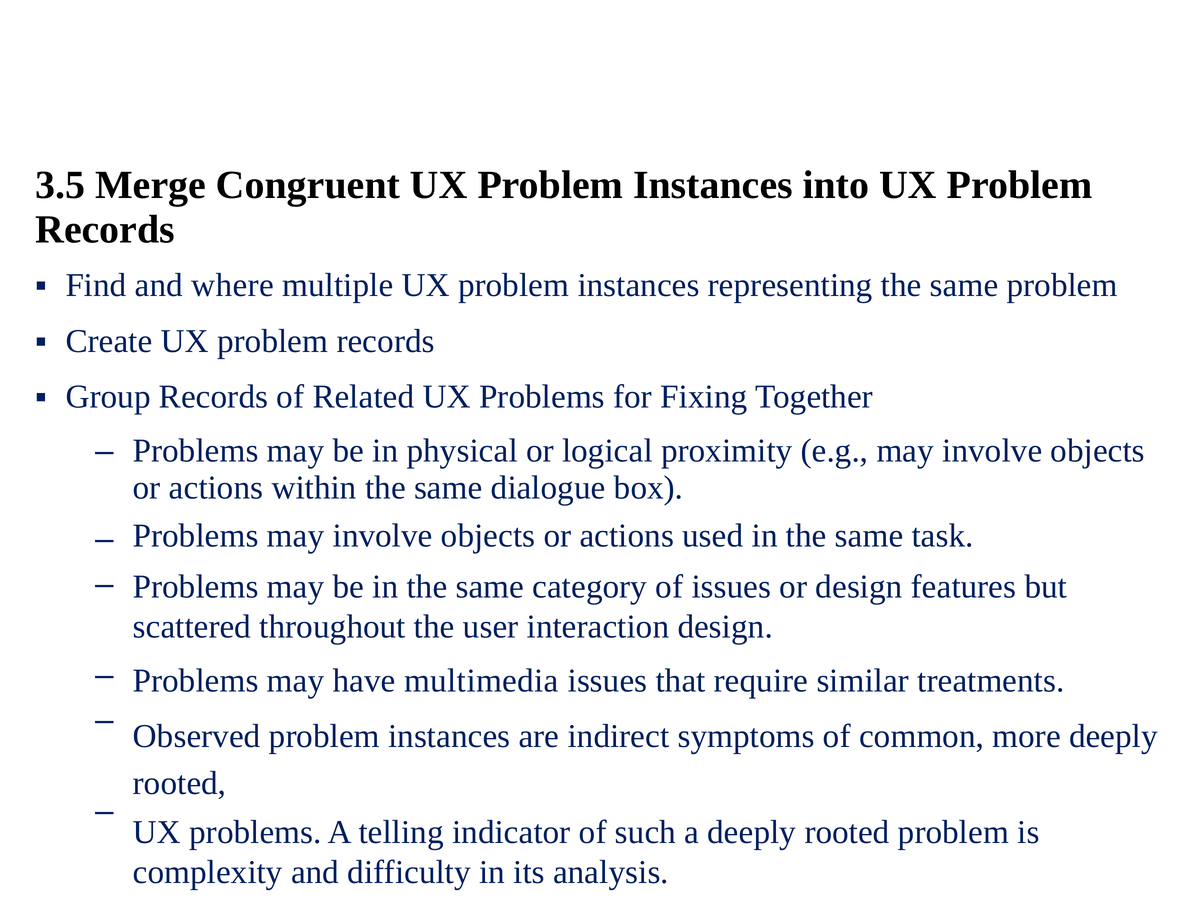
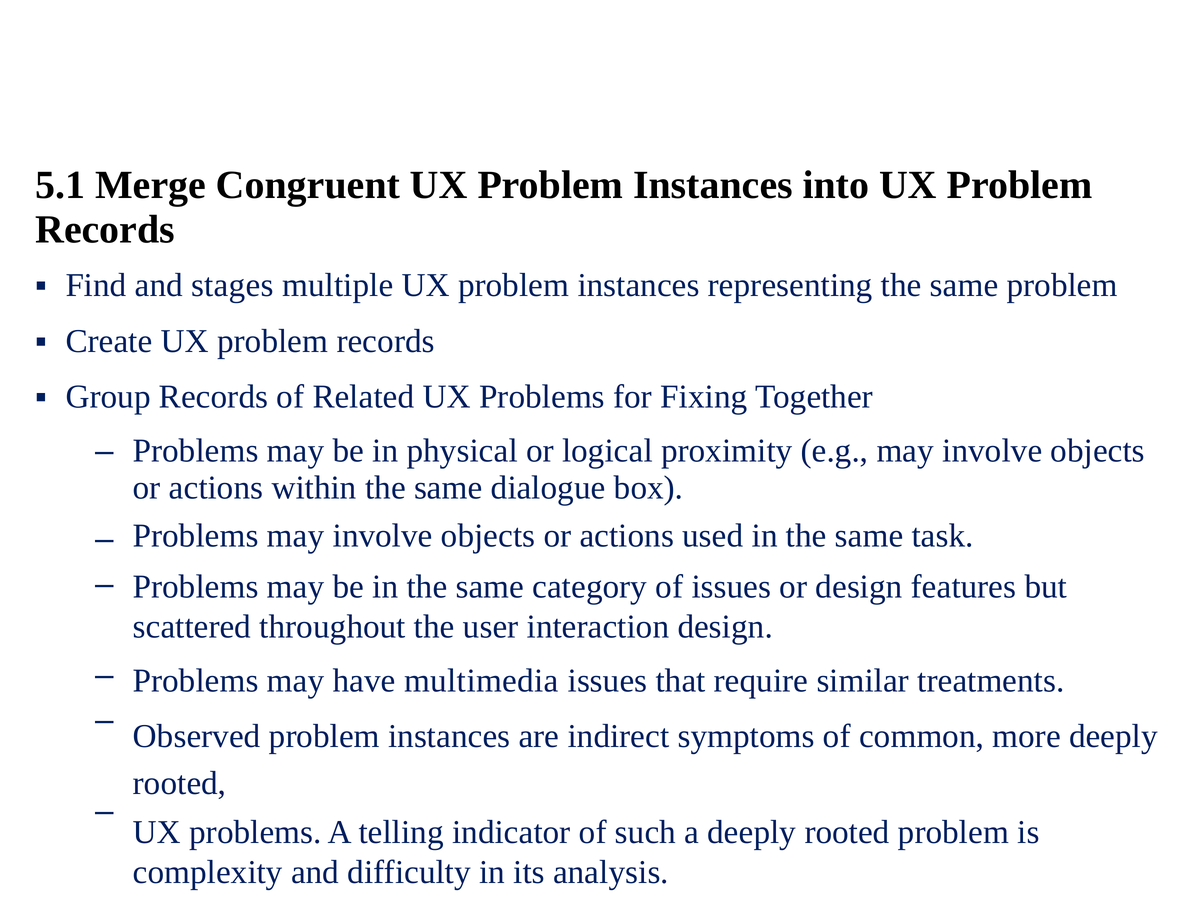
3.5: 3.5 -> 5.1 (60, 185)
where: where -> stages (233, 285)
